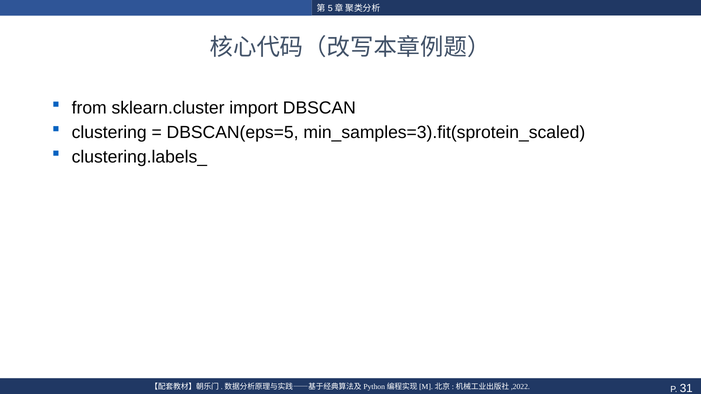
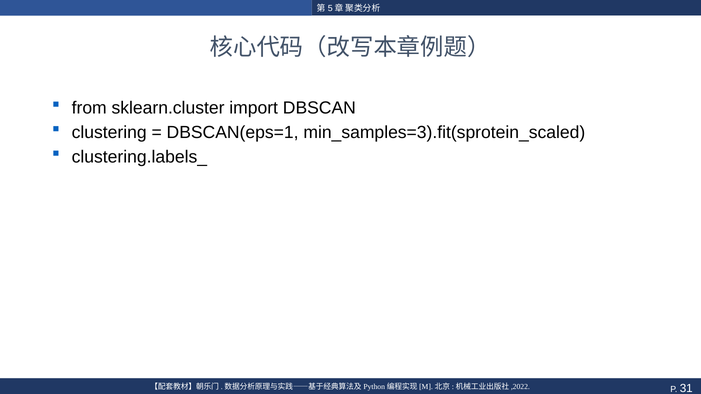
DBSCAN(eps=5: DBSCAN(eps=5 -> DBSCAN(eps=1 (233, 133)
